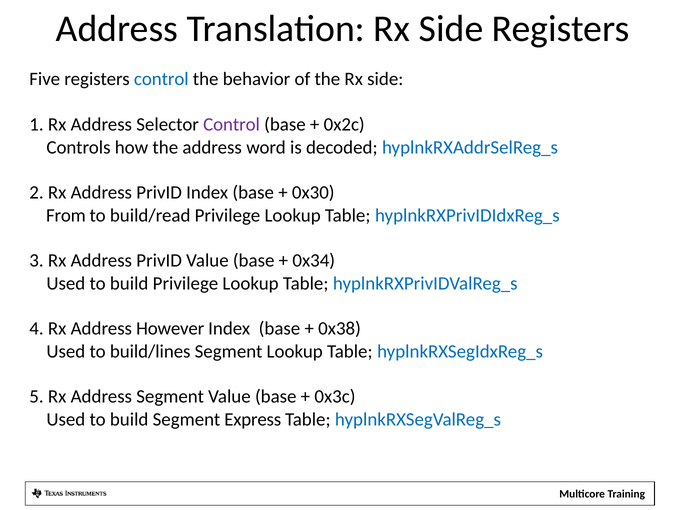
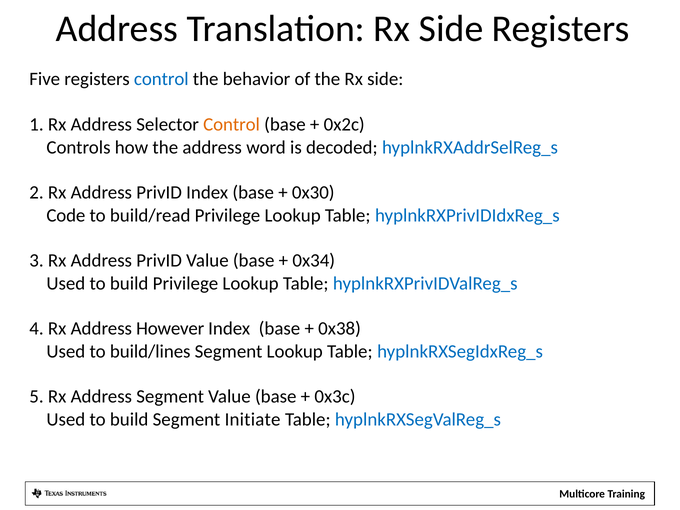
Control colour: purple -> orange (232, 125)
From: From -> Code (66, 215)
Express: Express -> Initiate (253, 419)
